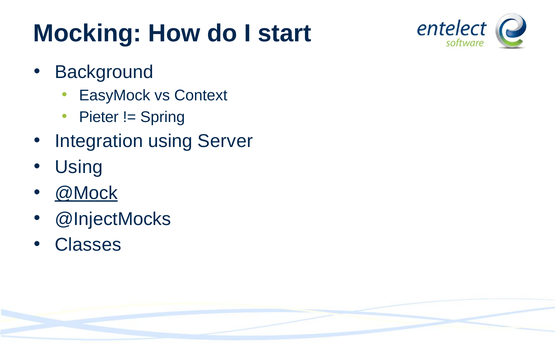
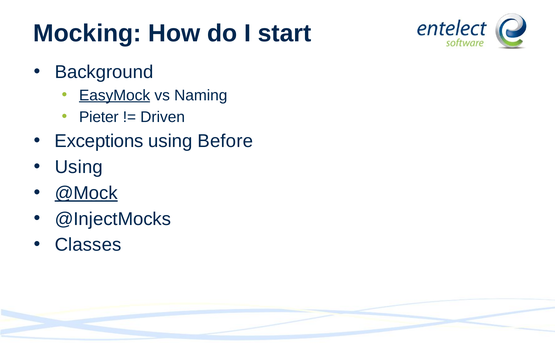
EasyMock underline: none -> present (115, 95)
Context: Context -> Naming (201, 95)
Spring: Spring -> Driven (163, 117)
Integration: Integration -> Exceptions (99, 141)
Server: Server -> Before (225, 141)
